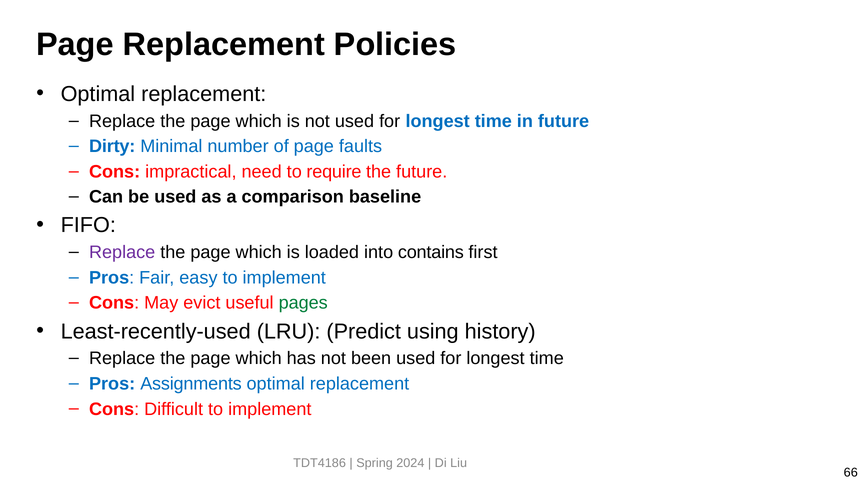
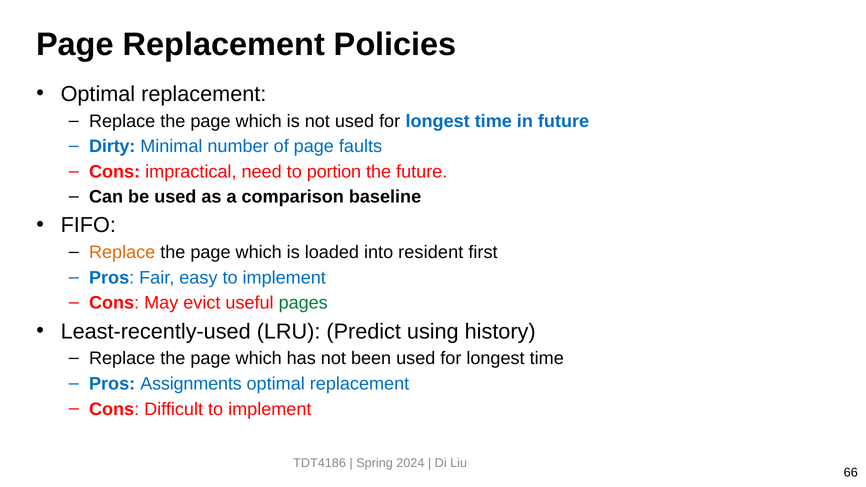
require: require -> portion (334, 172)
Replace colour: purple -> orange (122, 253)
contains: contains -> resident (431, 253)
